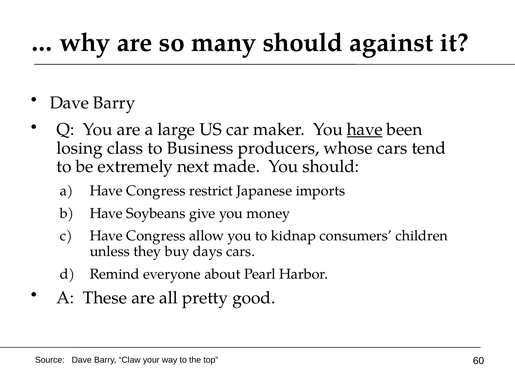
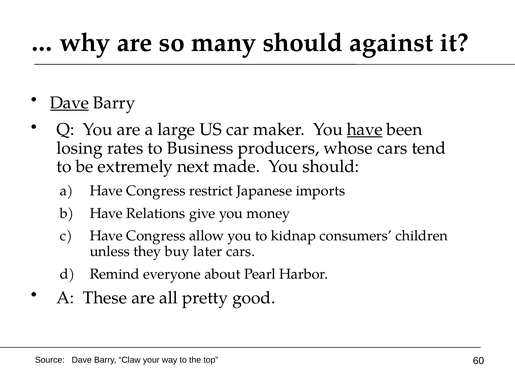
Dave underline: none -> present (70, 103)
class: class -> rates (125, 148)
Soybeans: Soybeans -> Relations (156, 213)
days: days -> later (208, 252)
